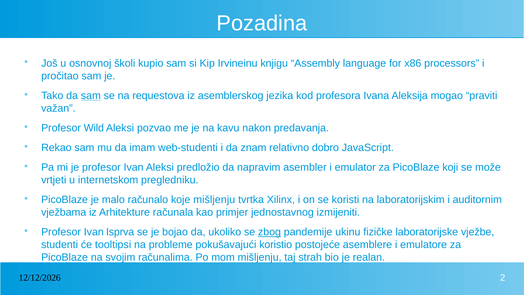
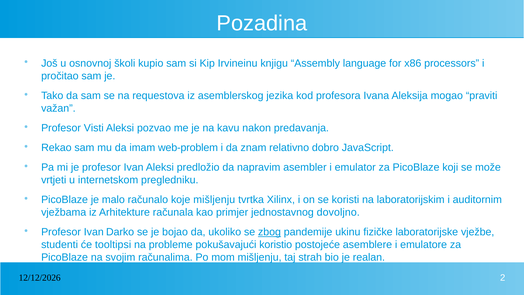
sam underline: present -> none (91, 96)
Wild: Wild -> Visti (94, 128)
web-studenti: web-studenti -> web-problem (188, 148)
izmijeniti: izmijeniti -> dovoljno (338, 212)
Isprva: Isprva -> Darko (120, 232)
